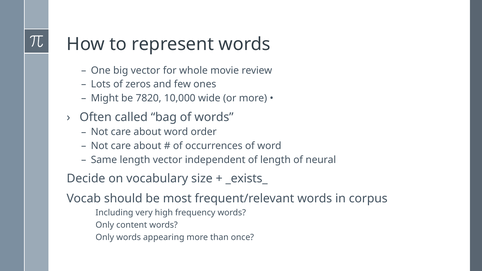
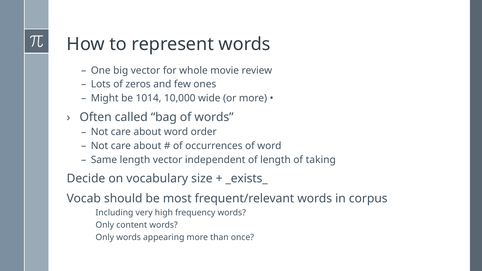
7820: 7820 -> 1014 (149, 98)
neural: neural -> taking (321, 160)
